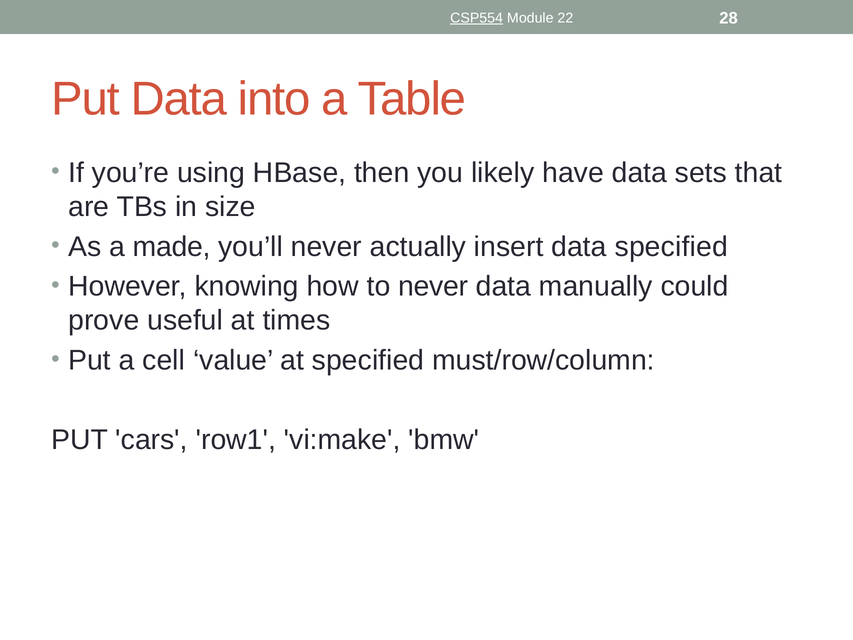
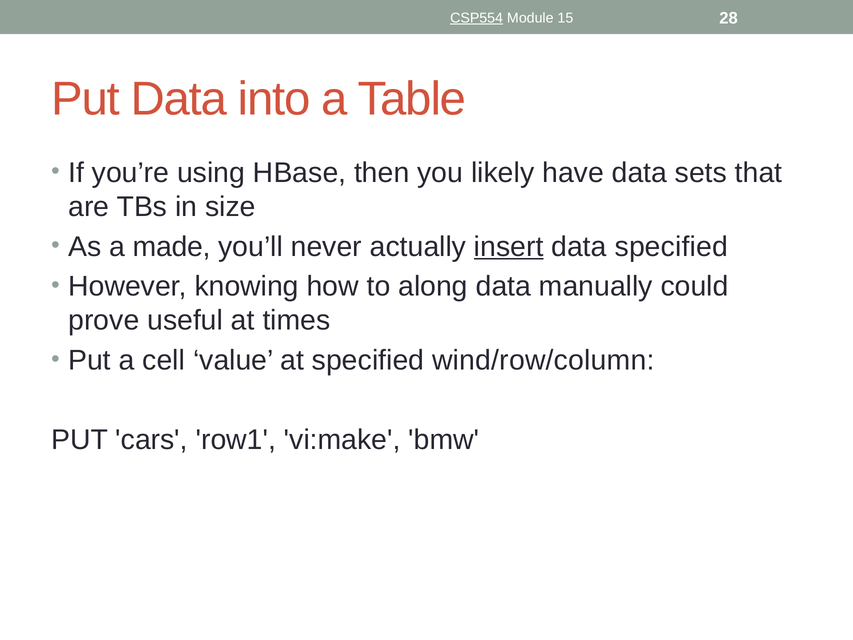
22: 22 -> 15 (565, 18)
insert underline: none -> present (509, 247)
to never: never -> along (433, 286)
must/row/column: must/row/column -> wind/row/column (543, 360)
